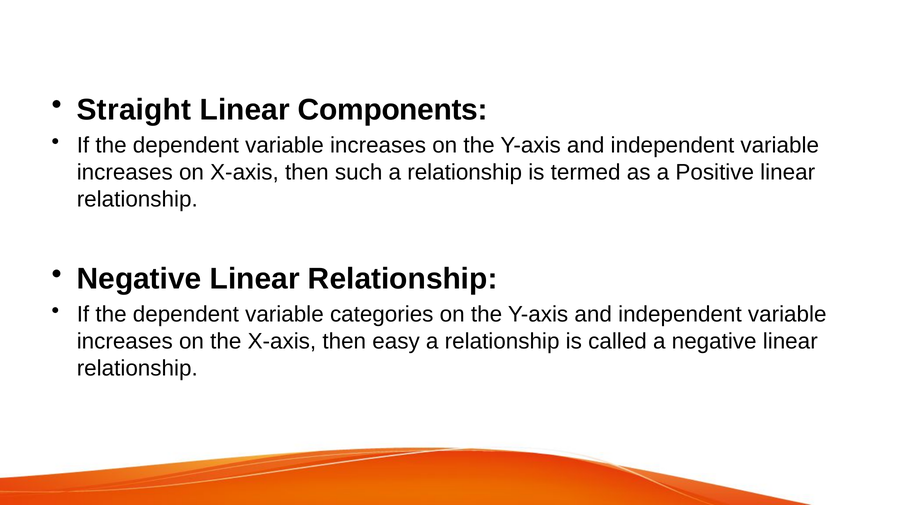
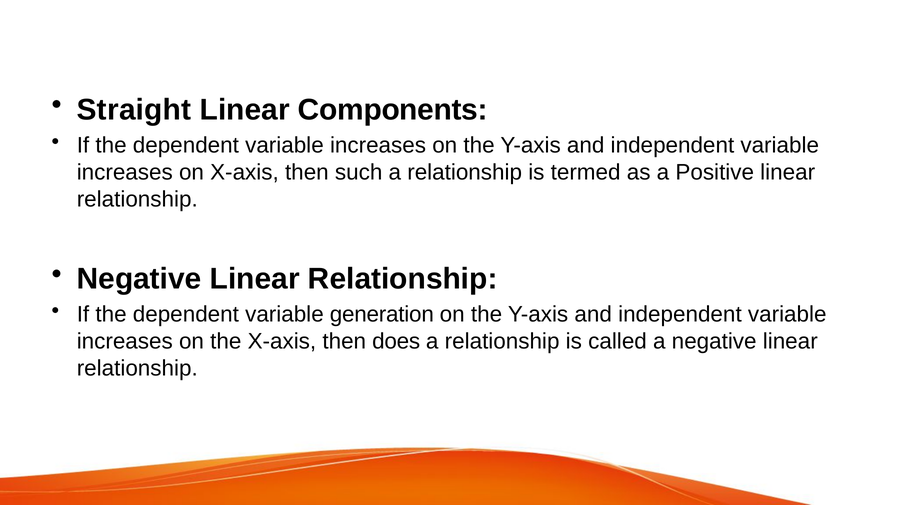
categories: categories -> generation (382, 314)
easy: easy -> does (396, 341)
